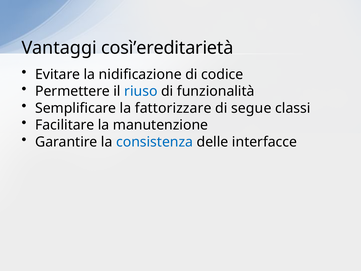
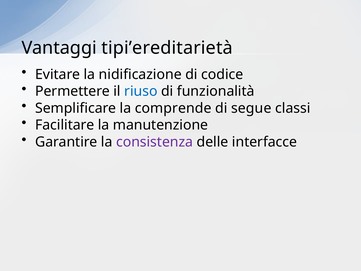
così’ereditarietà: così’ereditarietà -> tipi’ereditarietà (167, 48)
fattorizzare: fattorizzare -> comprende (173, 108)
consistenza colour: blue -> purple (155, 142)
